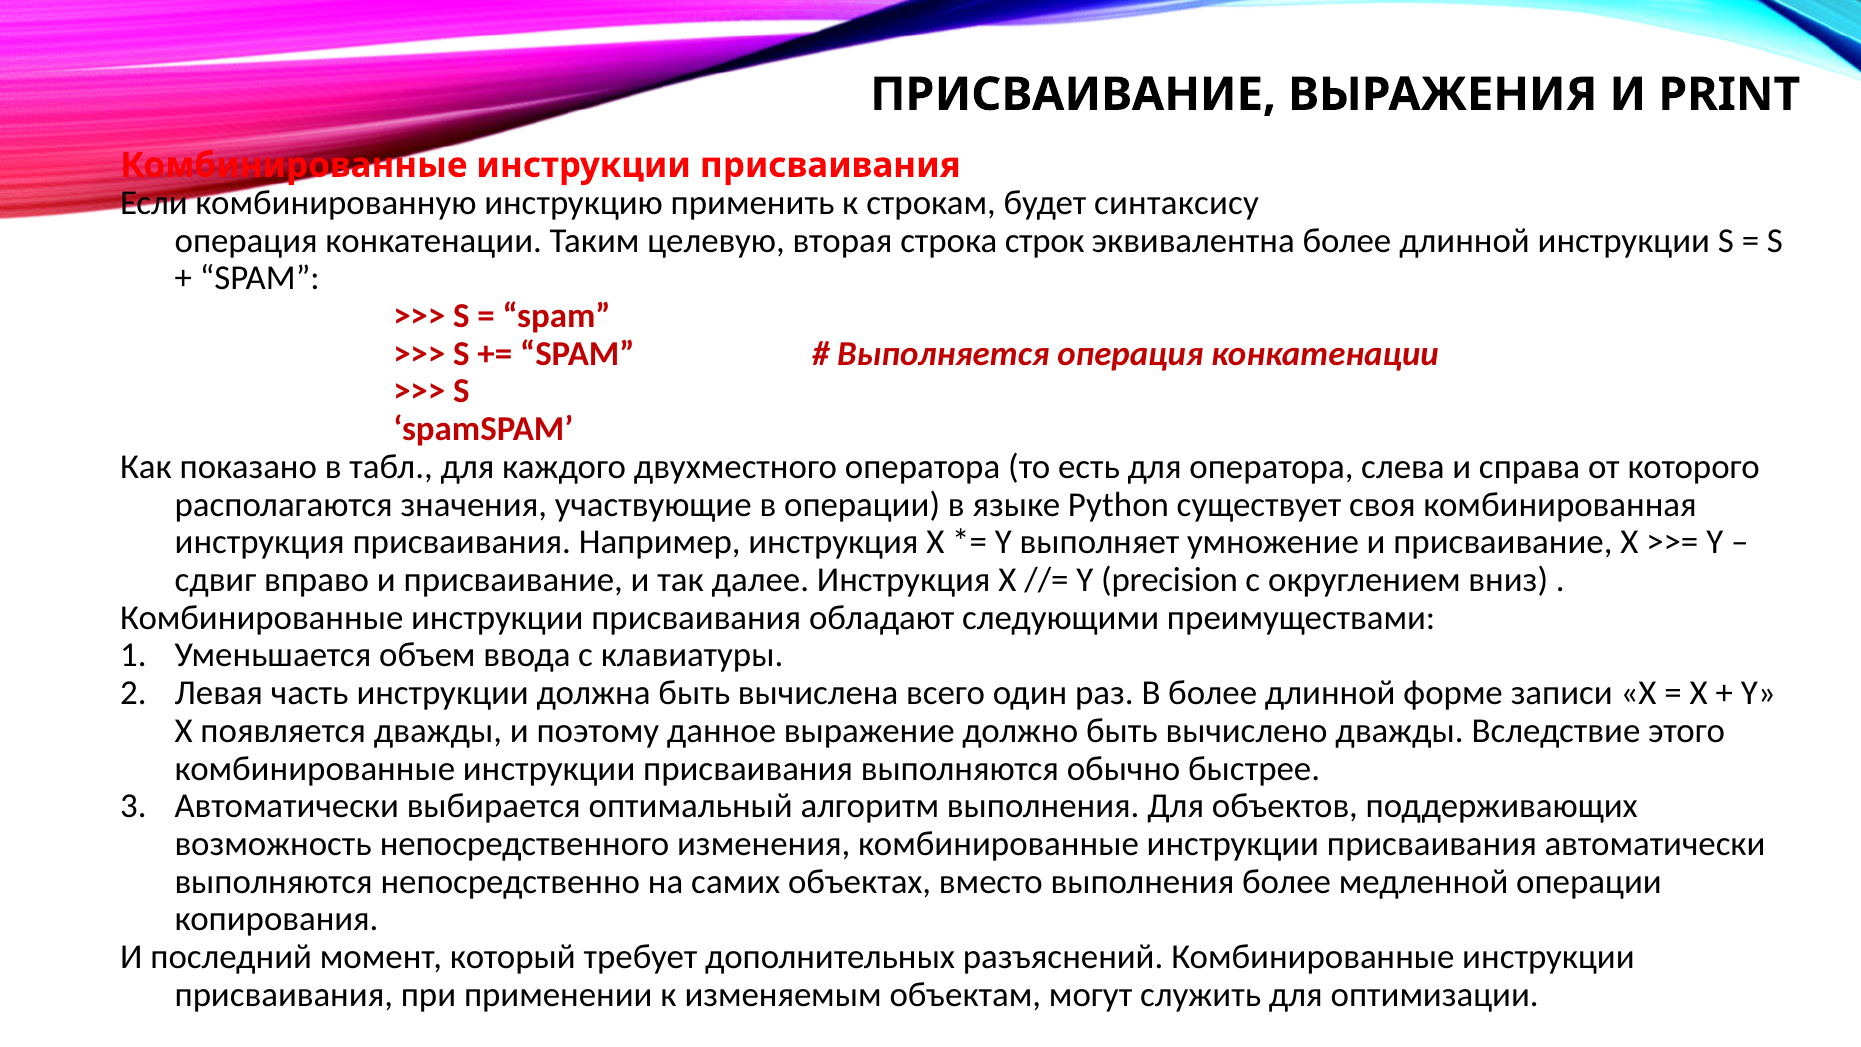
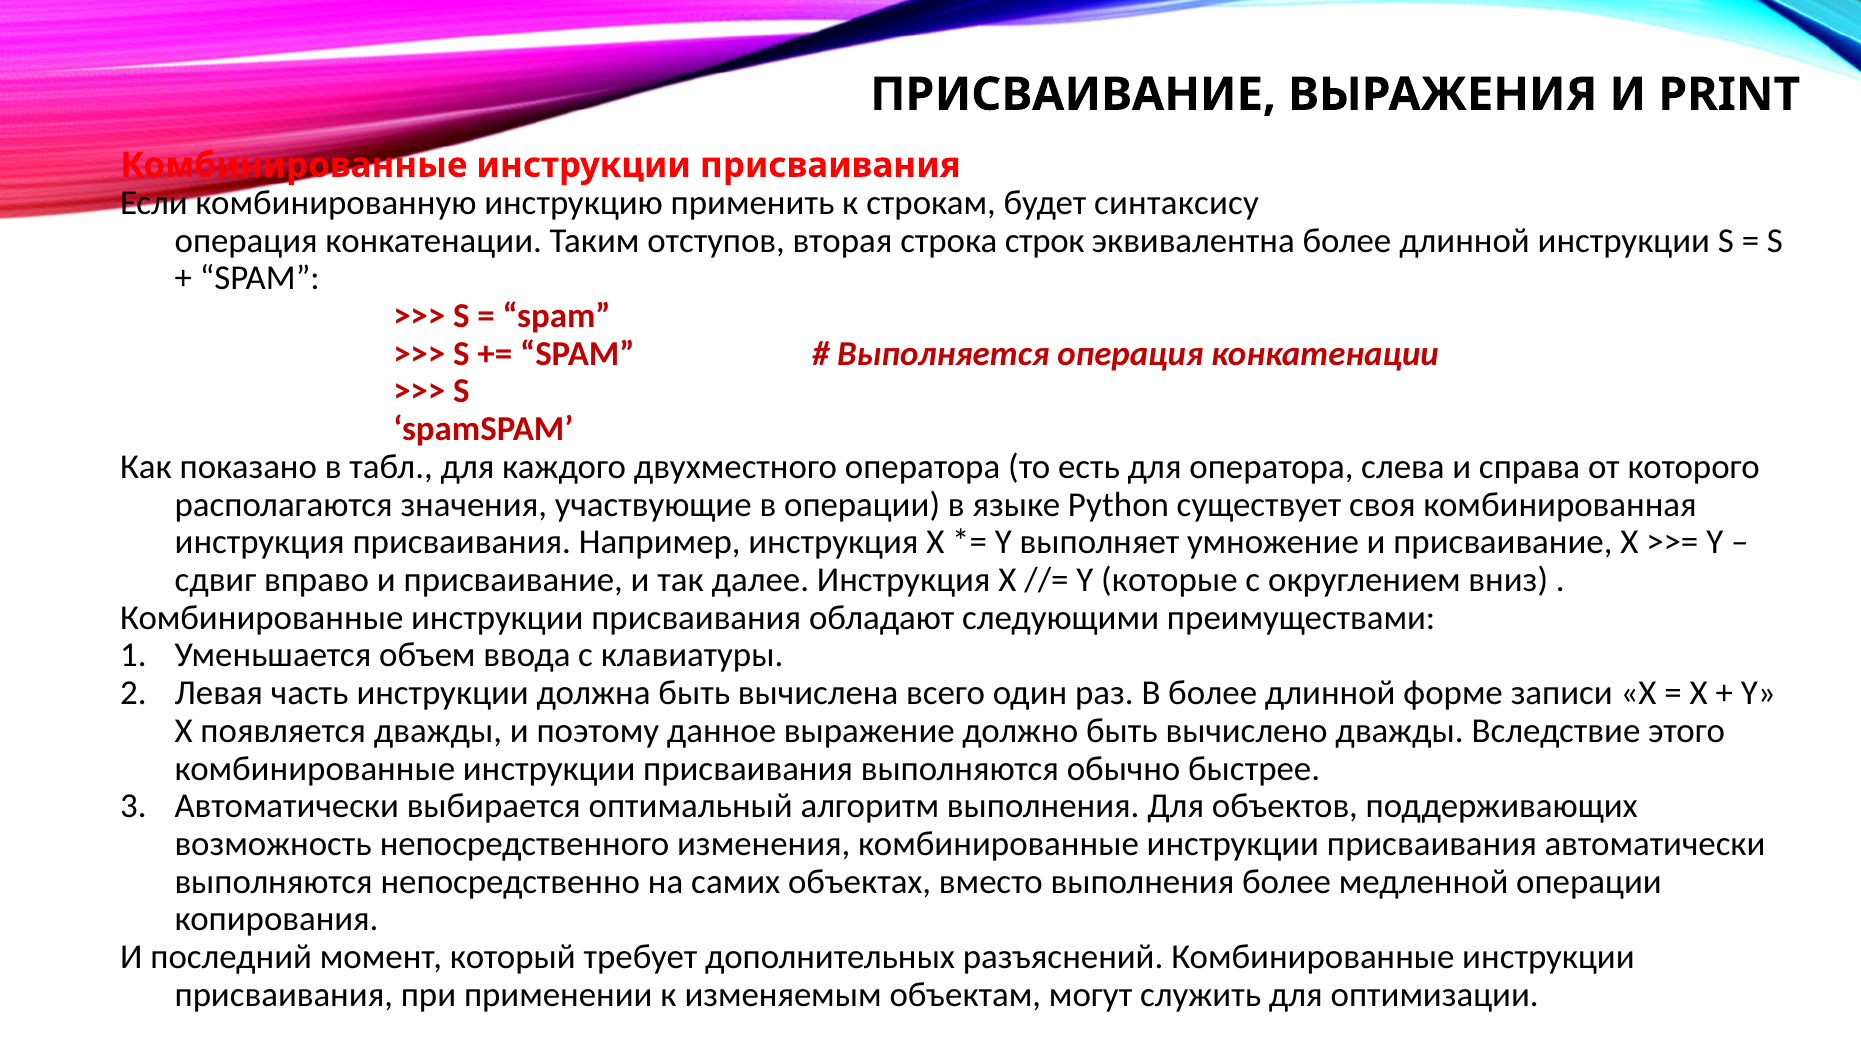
целевую: целевую -> отступов (716, 241)
precision: precision -> которые (1169, 580)
